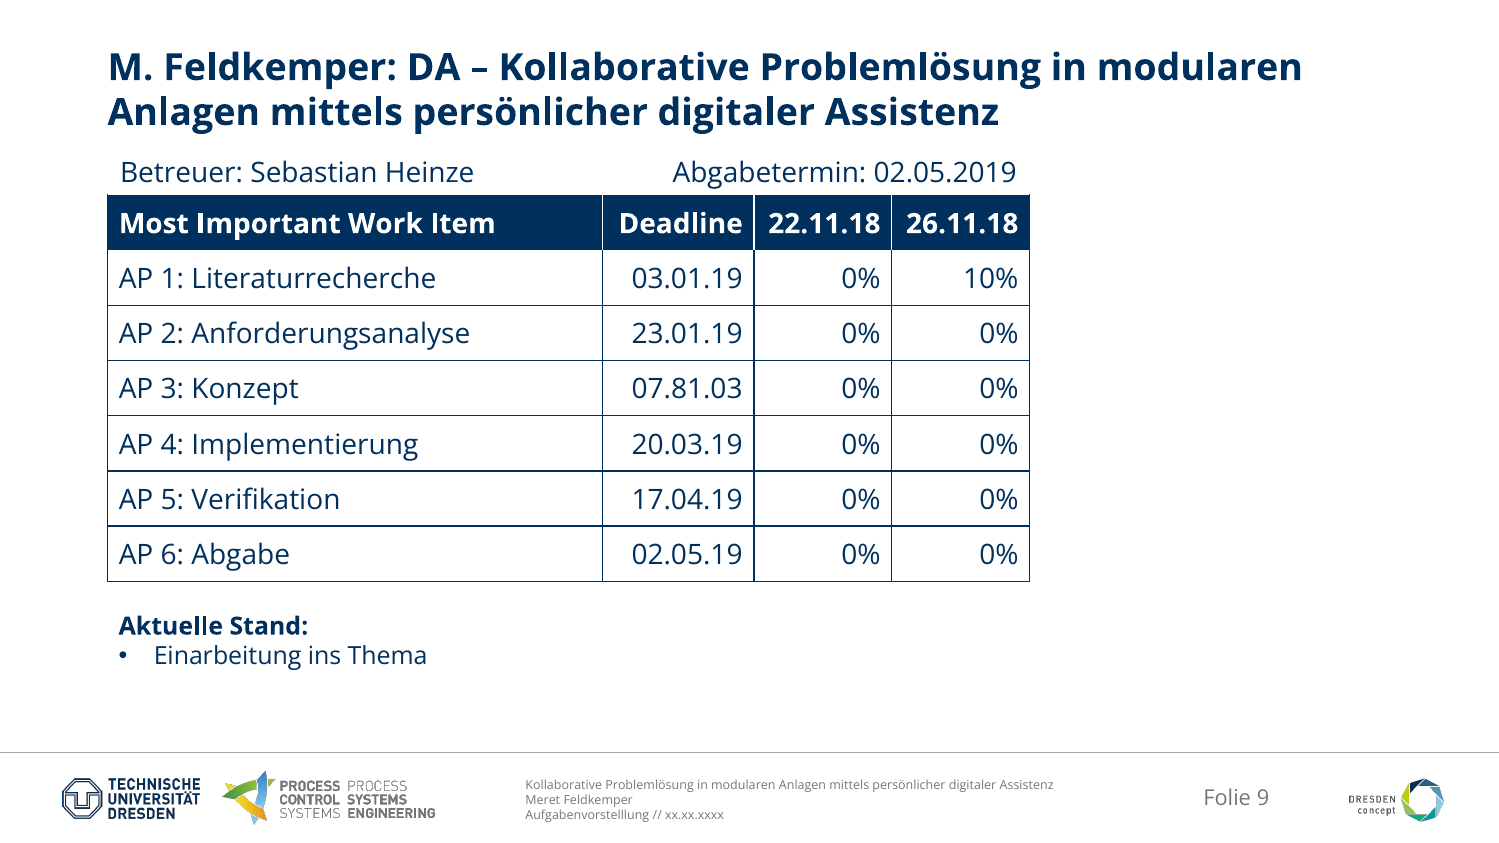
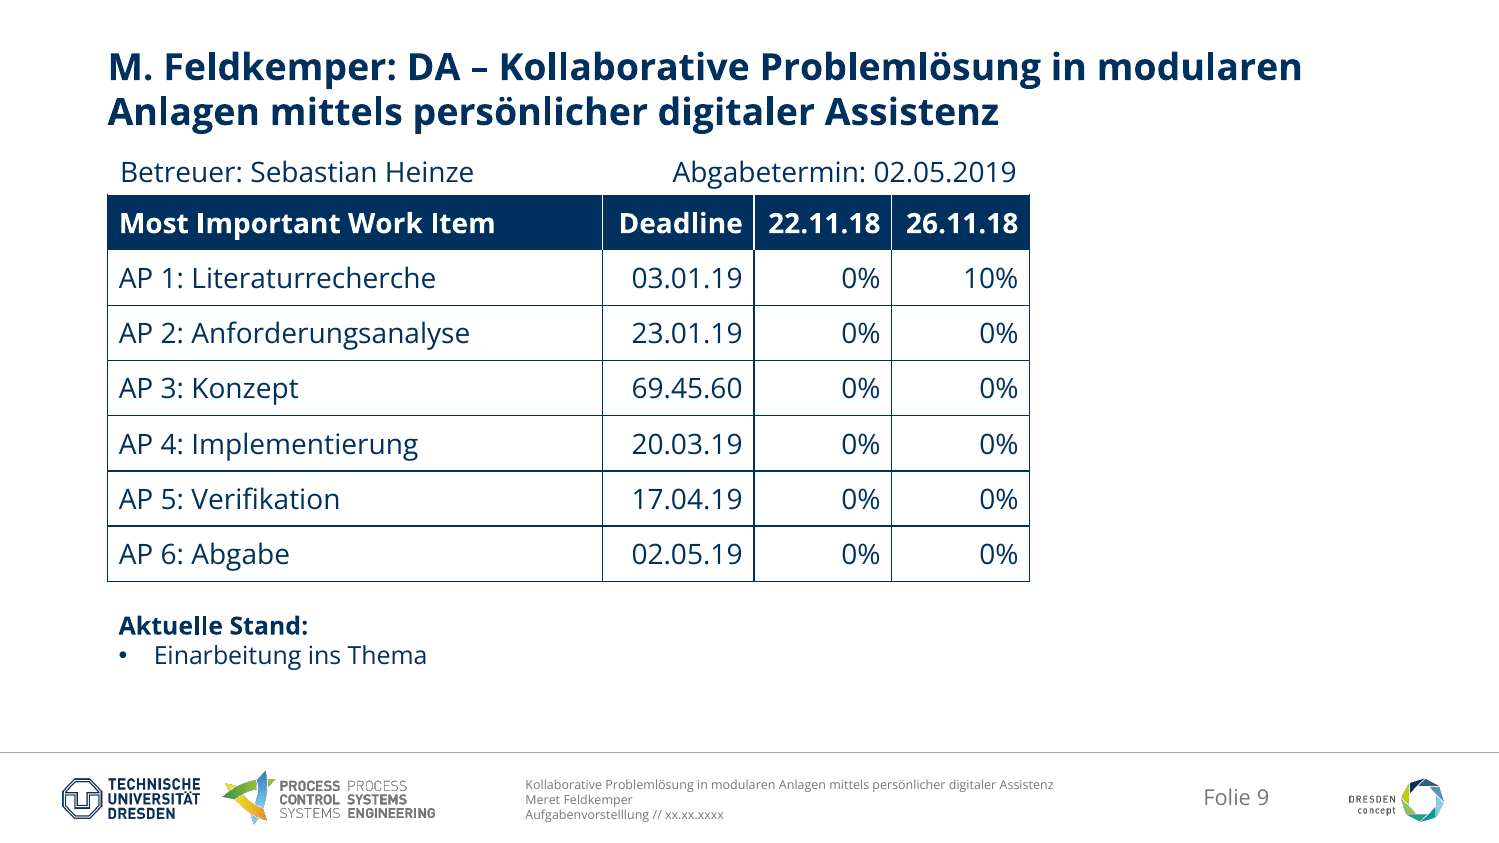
07.81.03: 07.81.03 -> 69.45.60 (687, 390)
